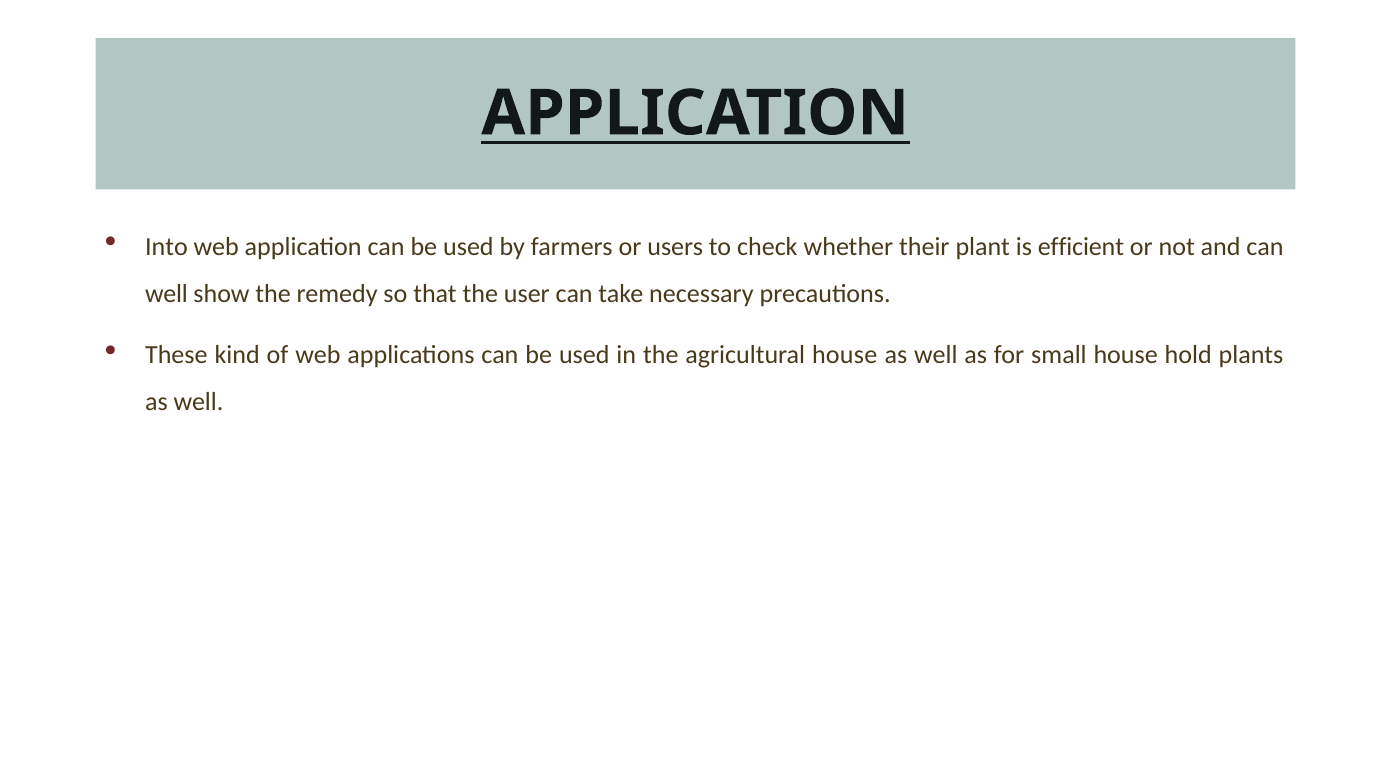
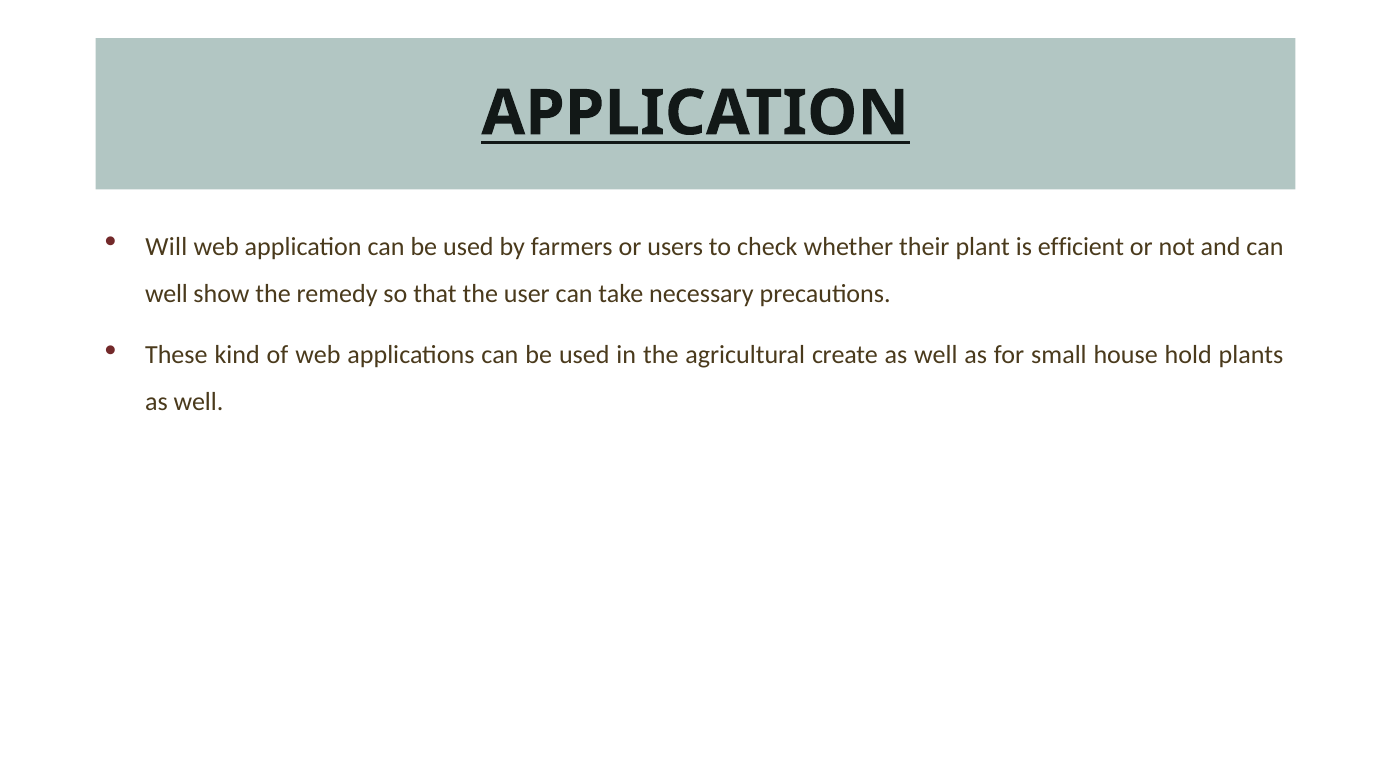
Into: Into -> Will (166, 247)
agricultural house: house -> create (845, 355)
